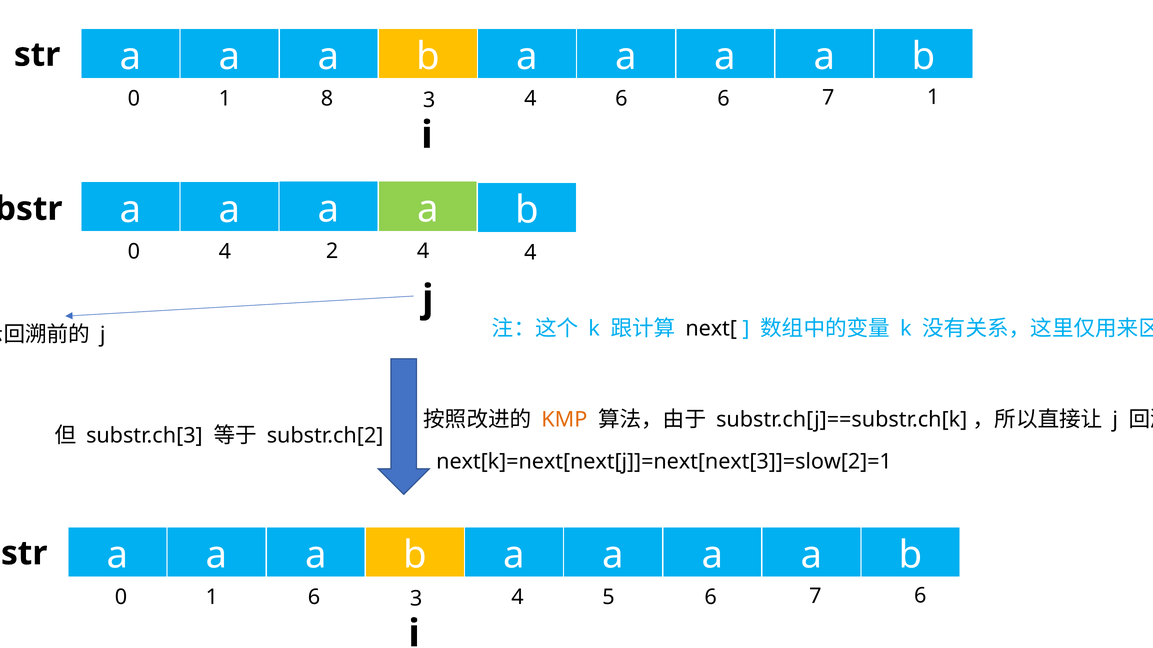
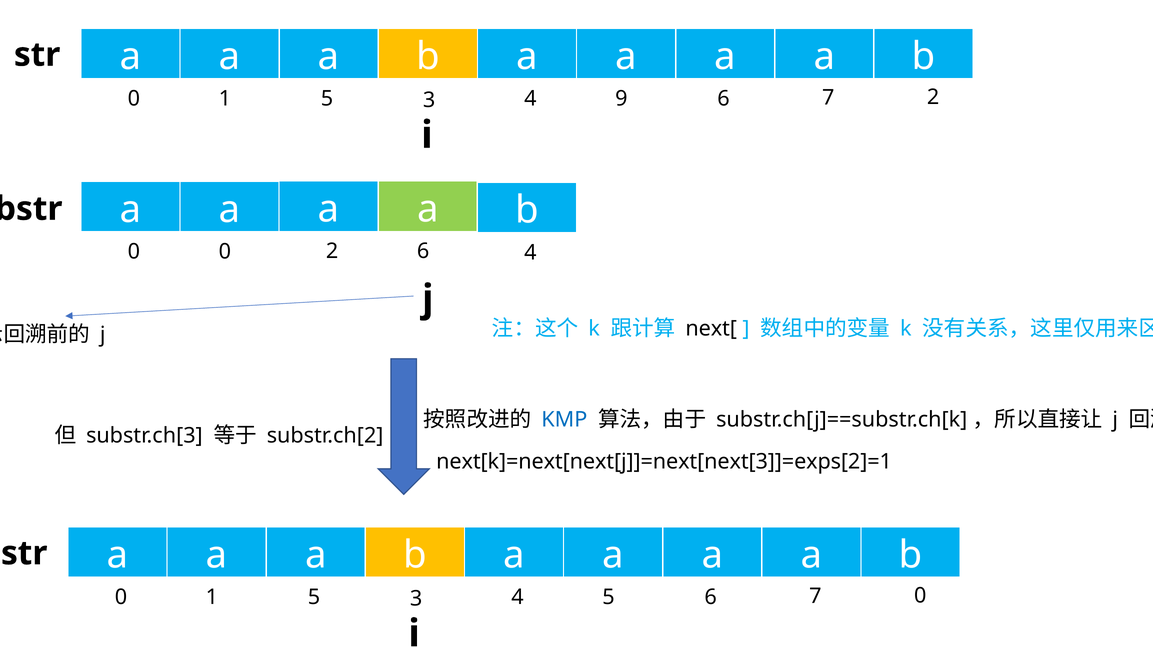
7 1: 1 -> 2 (933, 97)
8: 8 -> 5 (327, 99)
4 6: 6 -> 9 (621, 99)
2 4: 4 -> 6 (423, 252)
0 4: 4 -> 0 (225, 252)
KMP colour: orange -> blue (564, 420)
next[k]=next[next[j]]=next[next[3]]=slow[2]=1: next[k]=next[next[j]]=next[next[3]]=slow[2]=1 -> next[k]=next[next[j]]=next[next[3]]=exps[2]=1 (664, 462)
7 6: 6 -> 0 (920, 596)
6: 6 -> 5 (314, 598)
